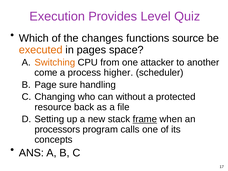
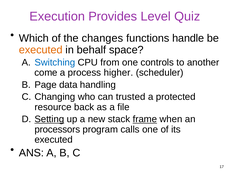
source: source -> handle (188, 38)
pages: pages -> behalf (91, 50)
Switching colour: orange -> blue (55, 62)
attacker: attacker -> controls (157, 62)
sure: sure -> data (68, 85)
without: without -> trusted (131, 97)
Setting underline: none -> present (49, 119)
concepts: concepts -> executed (54, 140)
